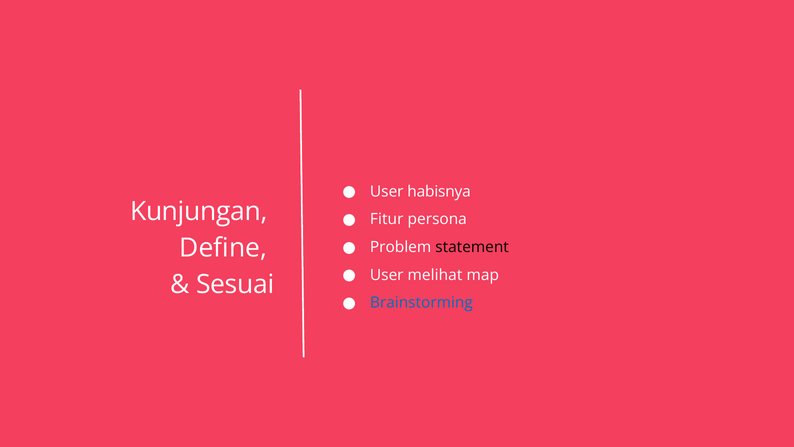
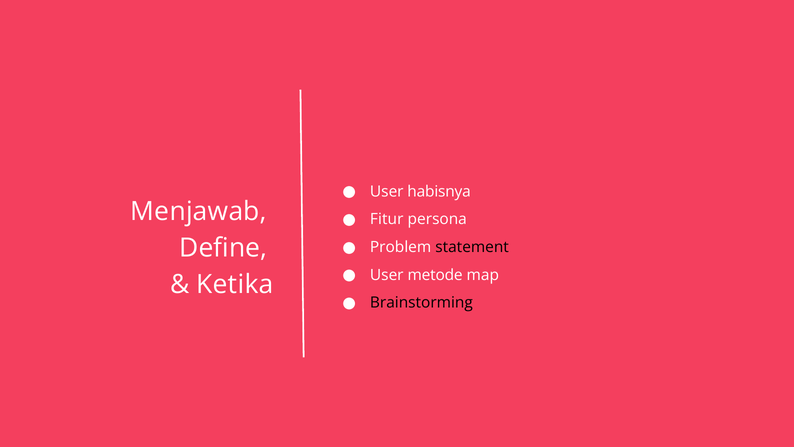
Kunjungan: Kunjungan -> Menjawab (199, 211)
melihat: melihat -> metode (435, 275)
Sesuai: Sesuai -> Ketika (235, 284)
Brainstorming colour: blue -> black (421, 303)
